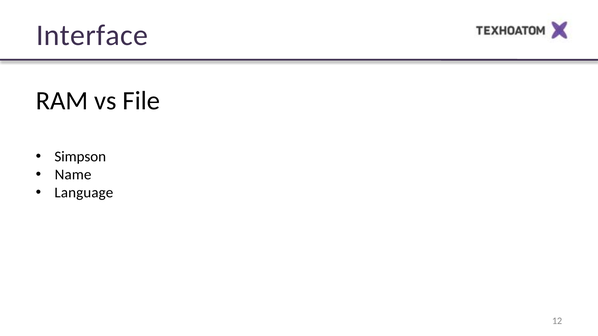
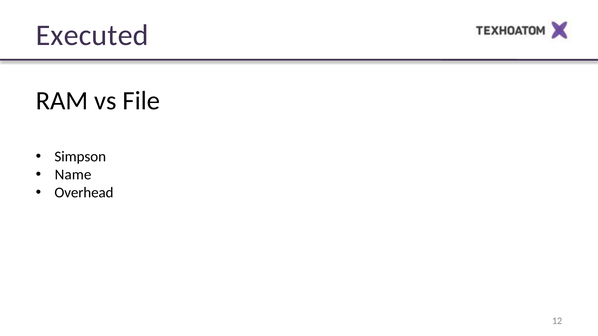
Interface: Interface -> Executed (92, 35)
Language: Language -> Overhead (84, 193)
